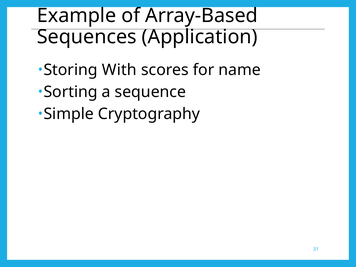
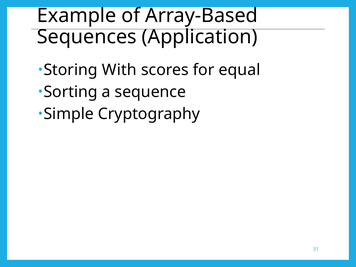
name: name -> equal (240, 70)
